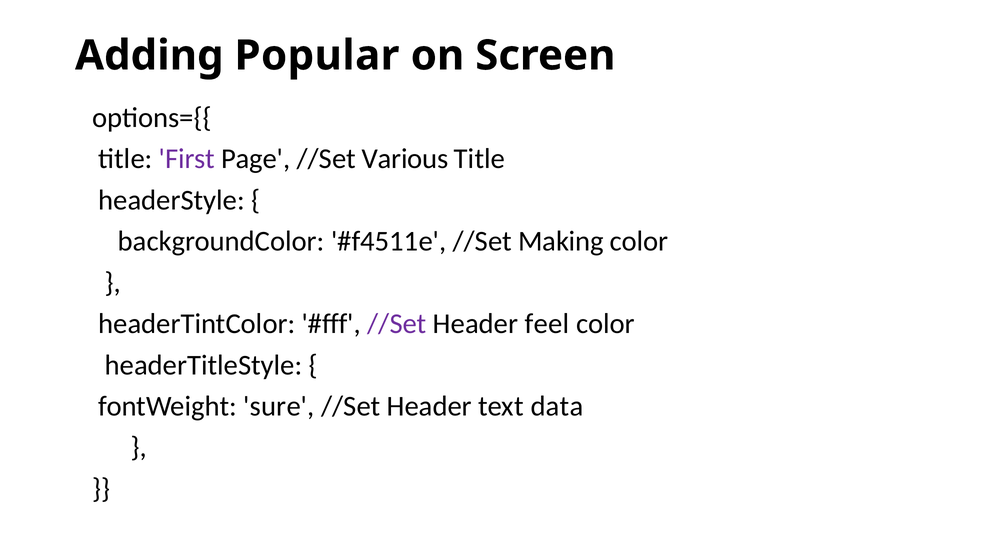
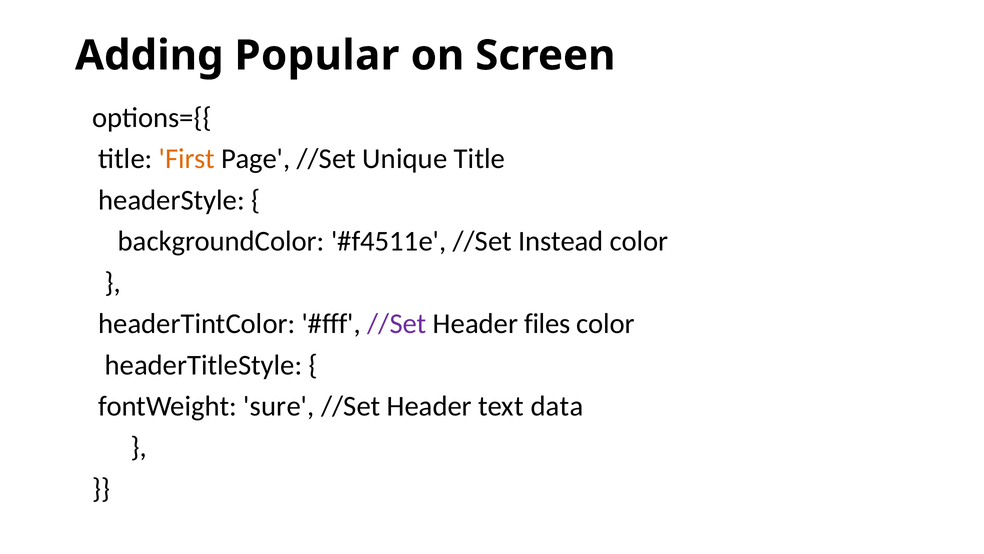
First colour: purple -> orange (187, 159)
Various: Various -> Unique (405, 159)
Making: Making -> Instead (561, 241)
feel: feel -> files (547, 323)
